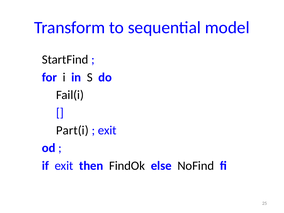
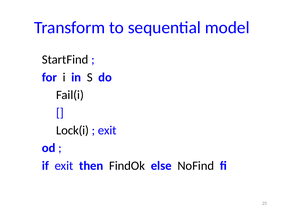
Part(i: Part(i -> Lock(i (73, 130)
